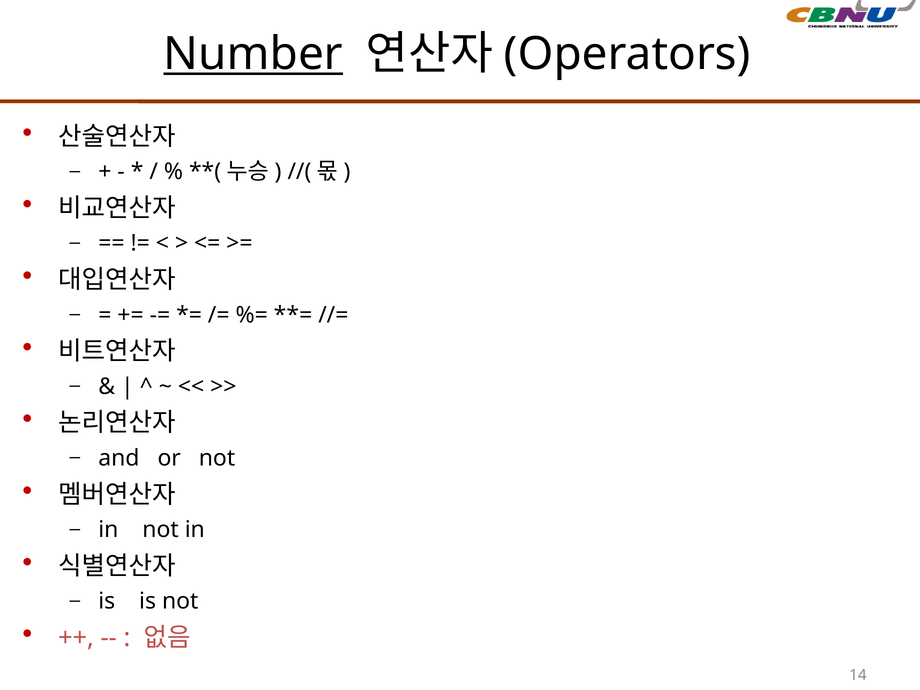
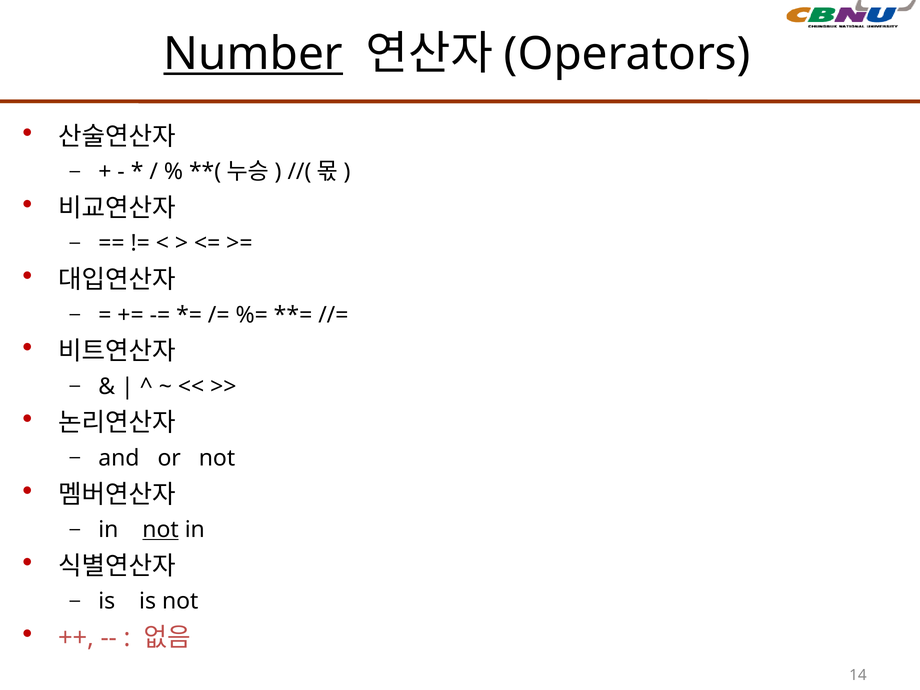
not underline: none -> present (161, 530)
